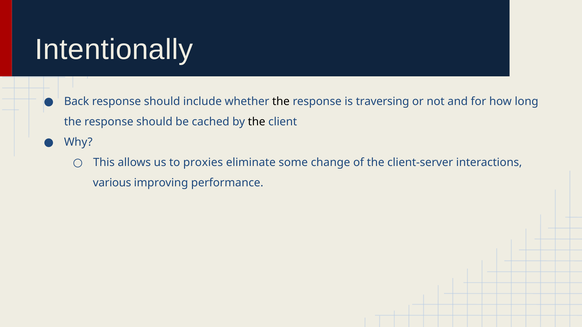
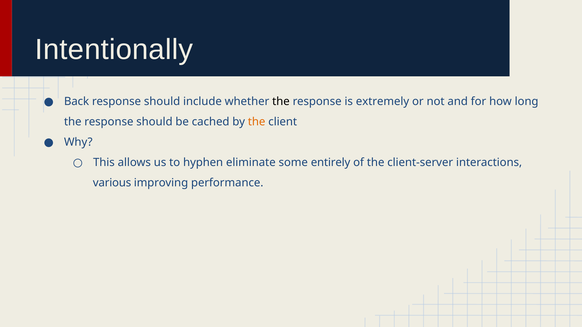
traversing: traversing -> extremely (383, 102)
the colour: black -> orange (257, 122)
proxies: proxies -> hyphen (203, 163)
change: change -> entirely (331, 163)
